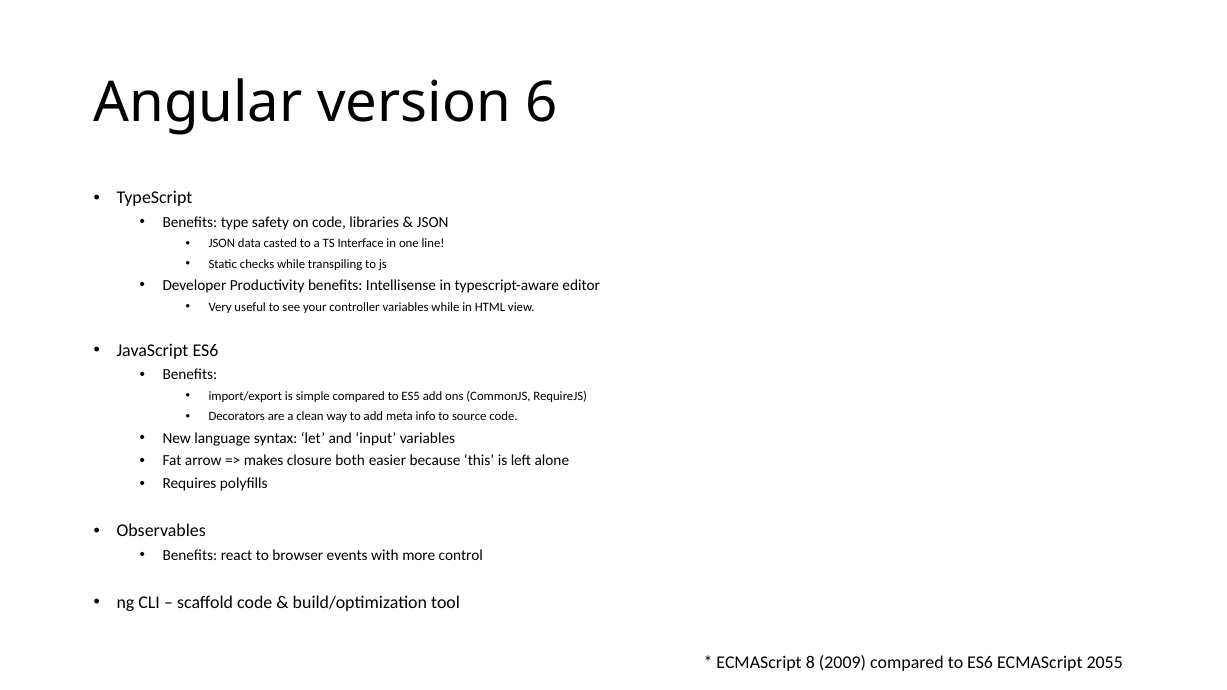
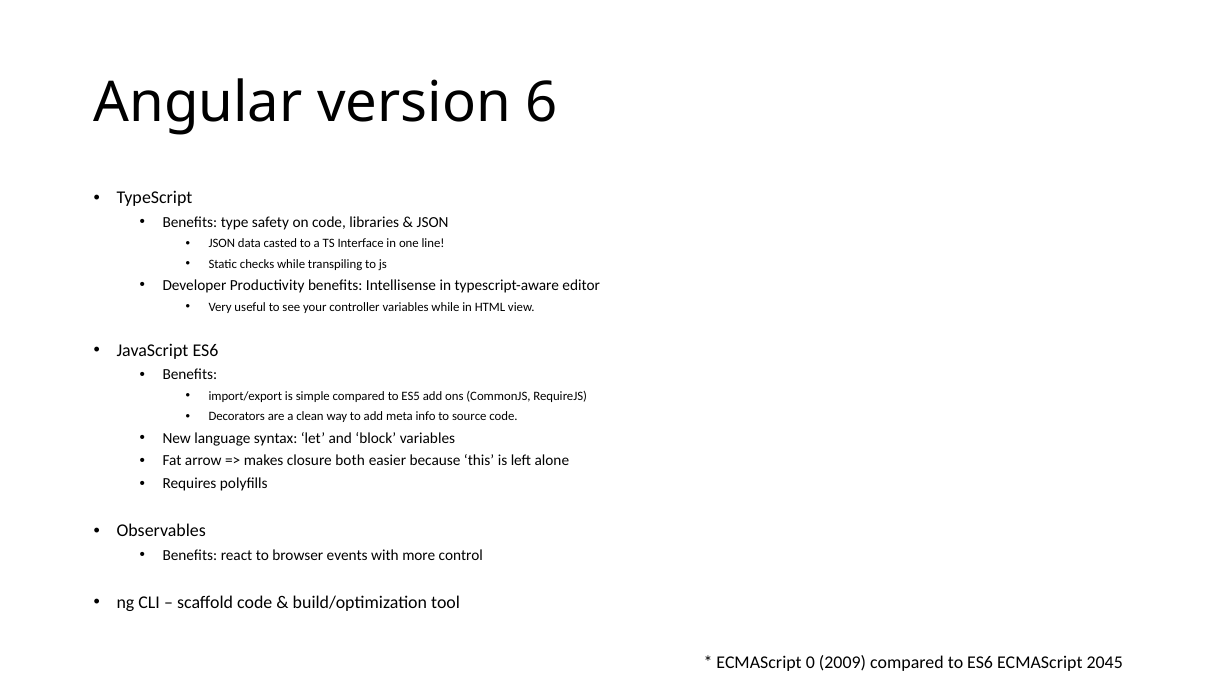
input: input -> block (376, 438)
8: 8 -> 0 (810, 663)
2055: 2055 -> 2045 (1105, 663)
